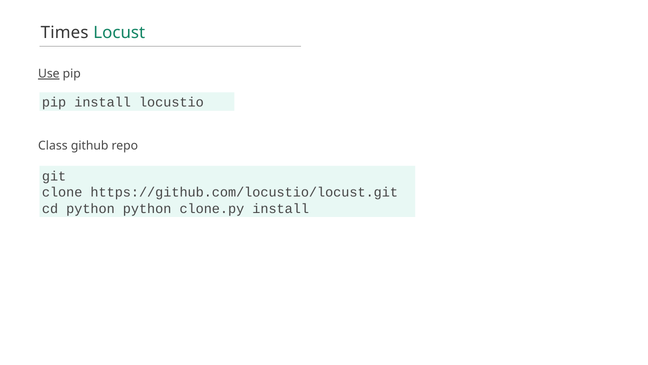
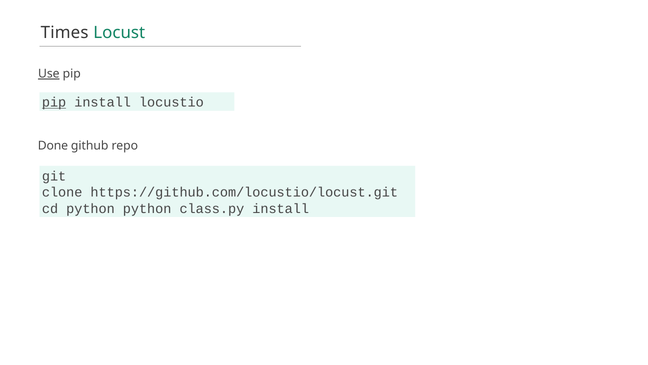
pip underline: none -> present (54, 102)
Class: Class -> Done (53, 145)
clone.py: clone.py -> class.py (212, 208)
